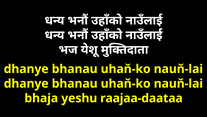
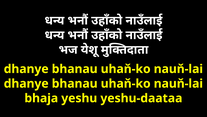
raajaa-daataa: raajaa-daataa -> yeshu-daataa (141, 98)
